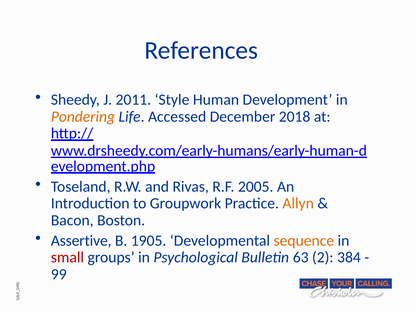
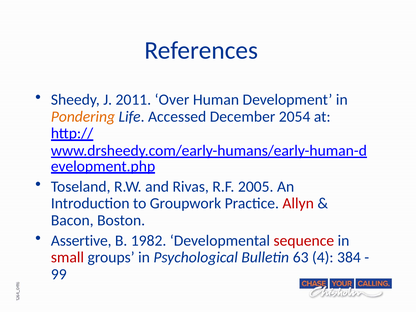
Style: Style -> Over (172, 100)
2018: 2018 -> 2054 (295, 117)
Allyn colour: orange -> red (298, 203)
1905: 1905 -> 1982 (149, 241)
sequence colour: orange -> red (304, 241)
2: 2 -> 4 (323, 257)
